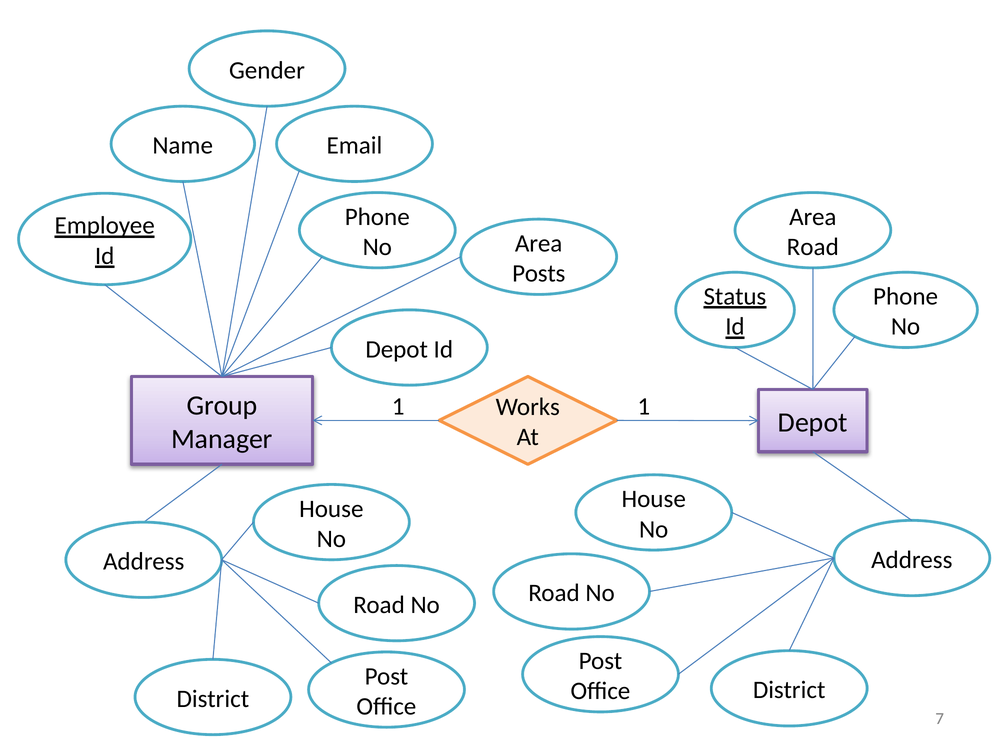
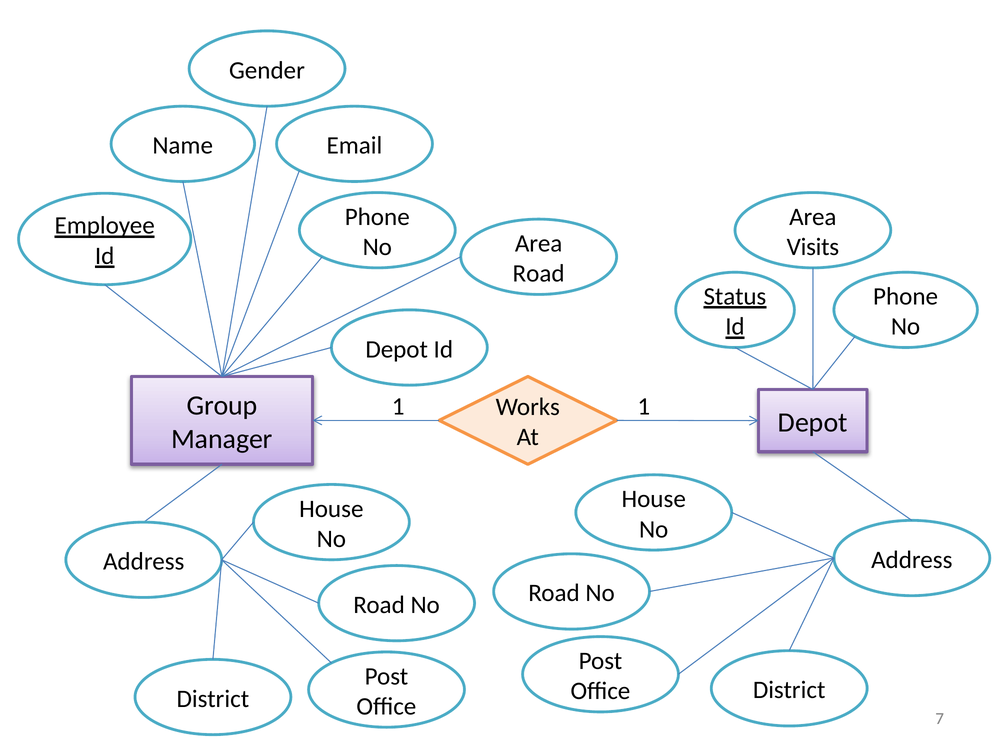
Road: Road -> Visits (813, 247)
Posts: Posts -> Road (539, 274)
